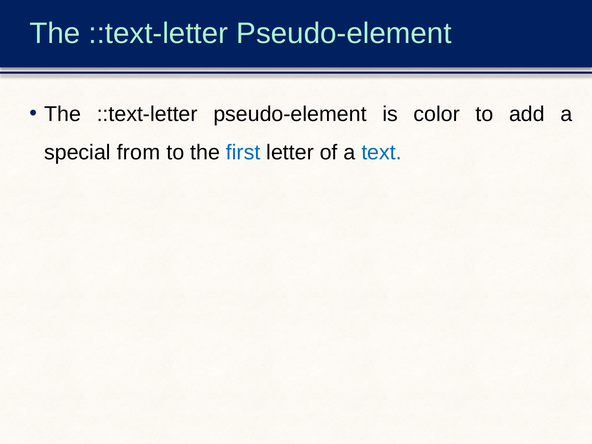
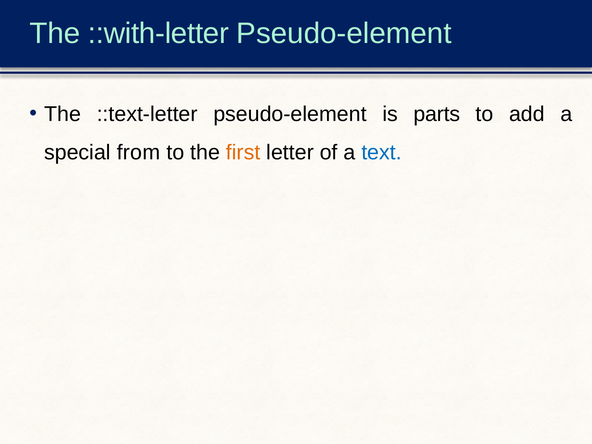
::text-letter: ::text-letter -> ::with-letter (158, 34)
color: color -> parts (437, 114)
first colour: blue -> orange (243, 153)
